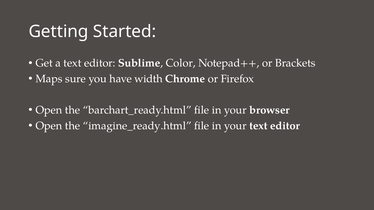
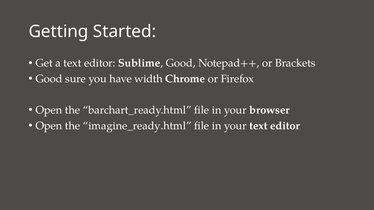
Sublime Color: Color -> Good (181, 63)
Maps: Maps -> Good (49, 79)
